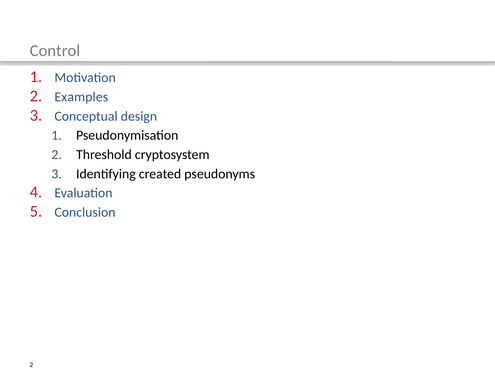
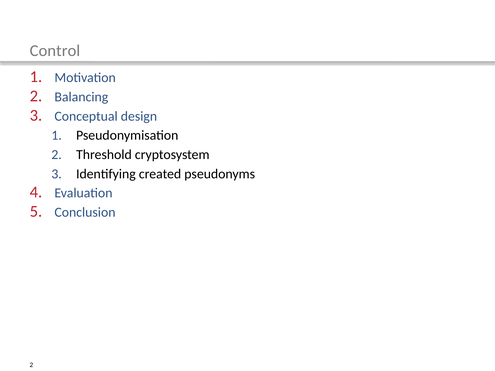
Examples: Examples -> Balancing (81, 97)
